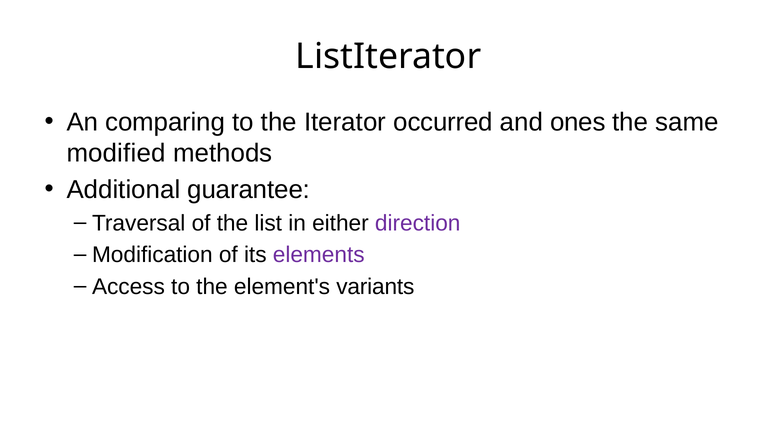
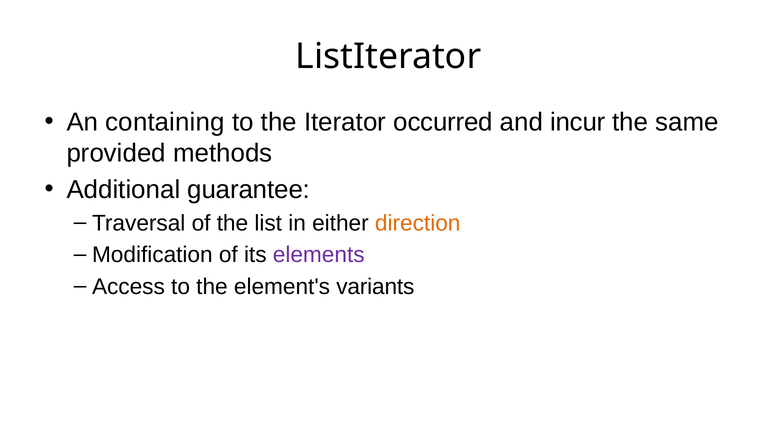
comparing: comparing -> containing (165, 122)
ones: ones -> incur (578, 122)
modified: modified -> provided (116, 153)
direction colour: purple -> orange (418, 223)
